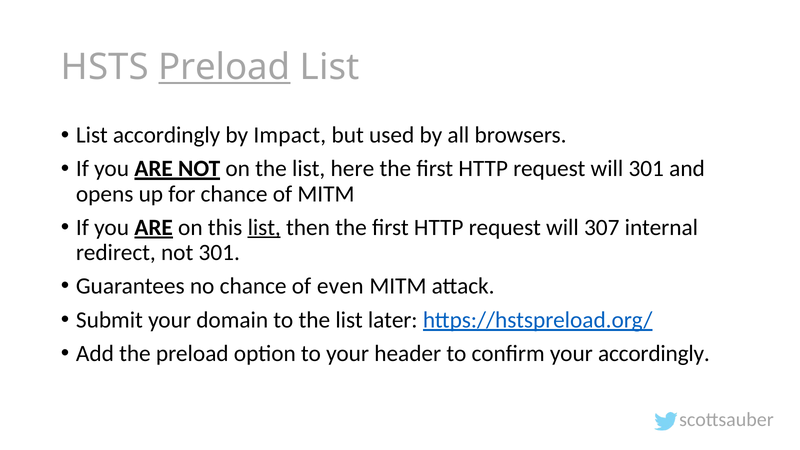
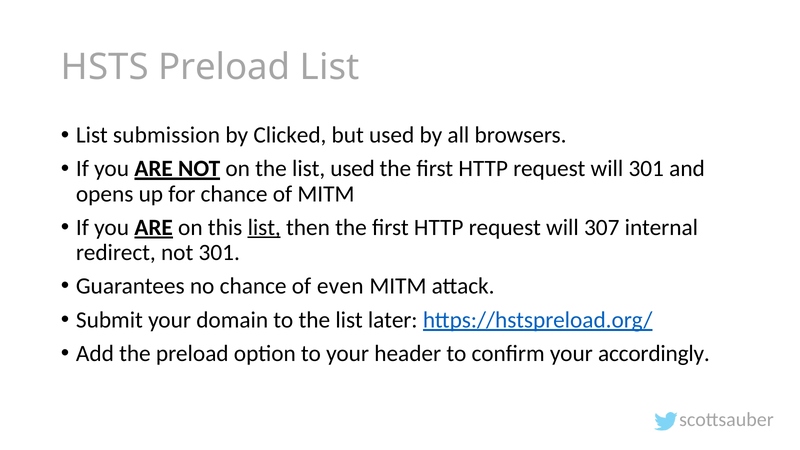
Preload underline: present -> none (224, 67)
List accordingly: accordingly -> submission (167, 135)
Impact: Impact -> Clicked (290, 135)
list here: here -> used (353, 169)
